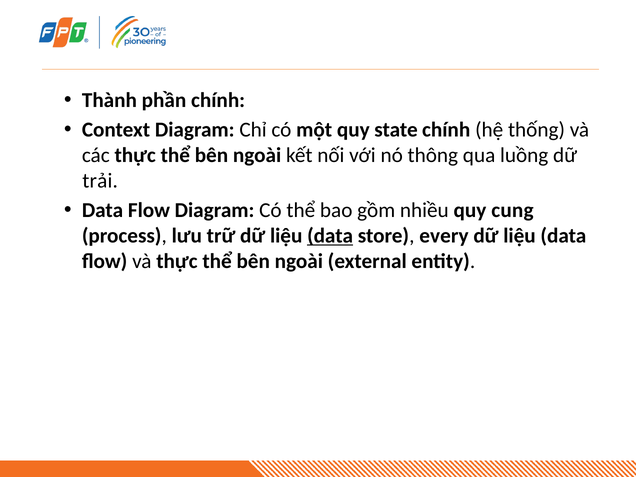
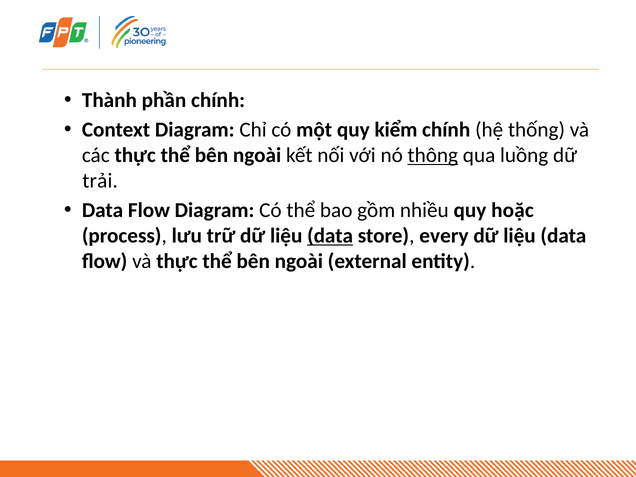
state: state -> kiểm (396, 130)
thông underline: none -> present (433, 155)
cung: cung -> hoặc (512, 210)
